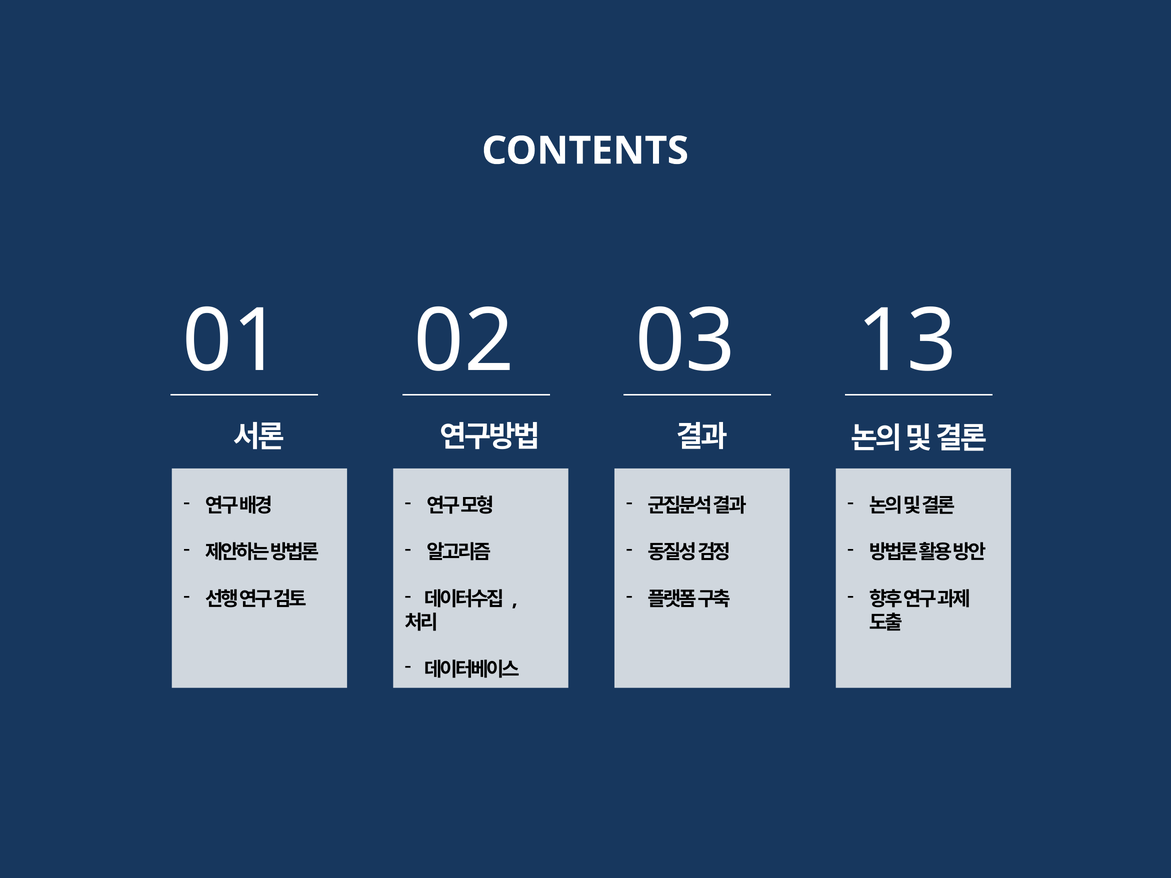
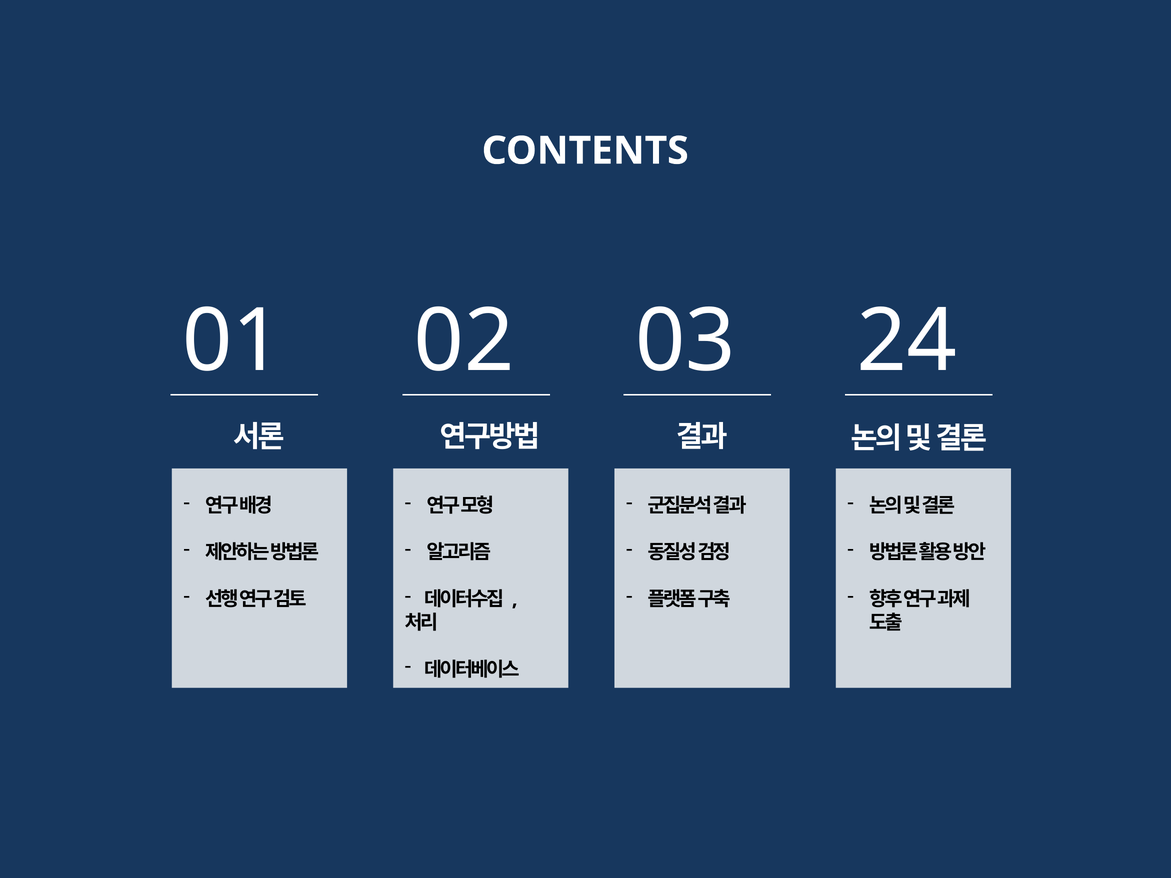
13: 13 -> 24 (907, 341)
